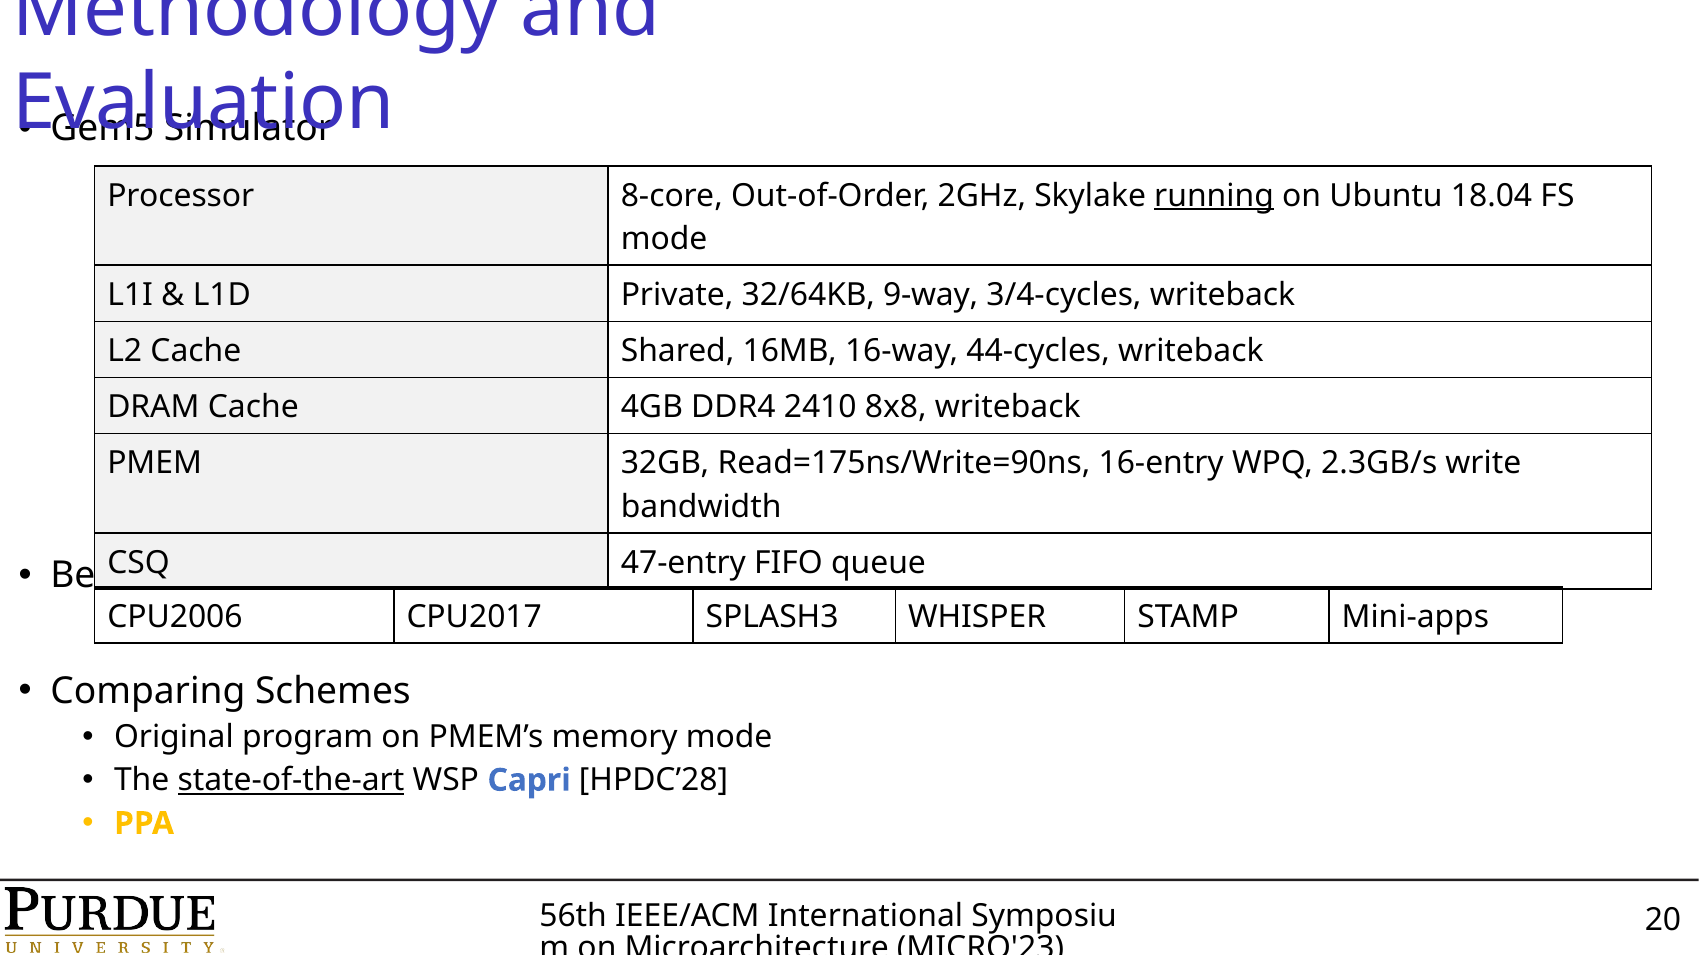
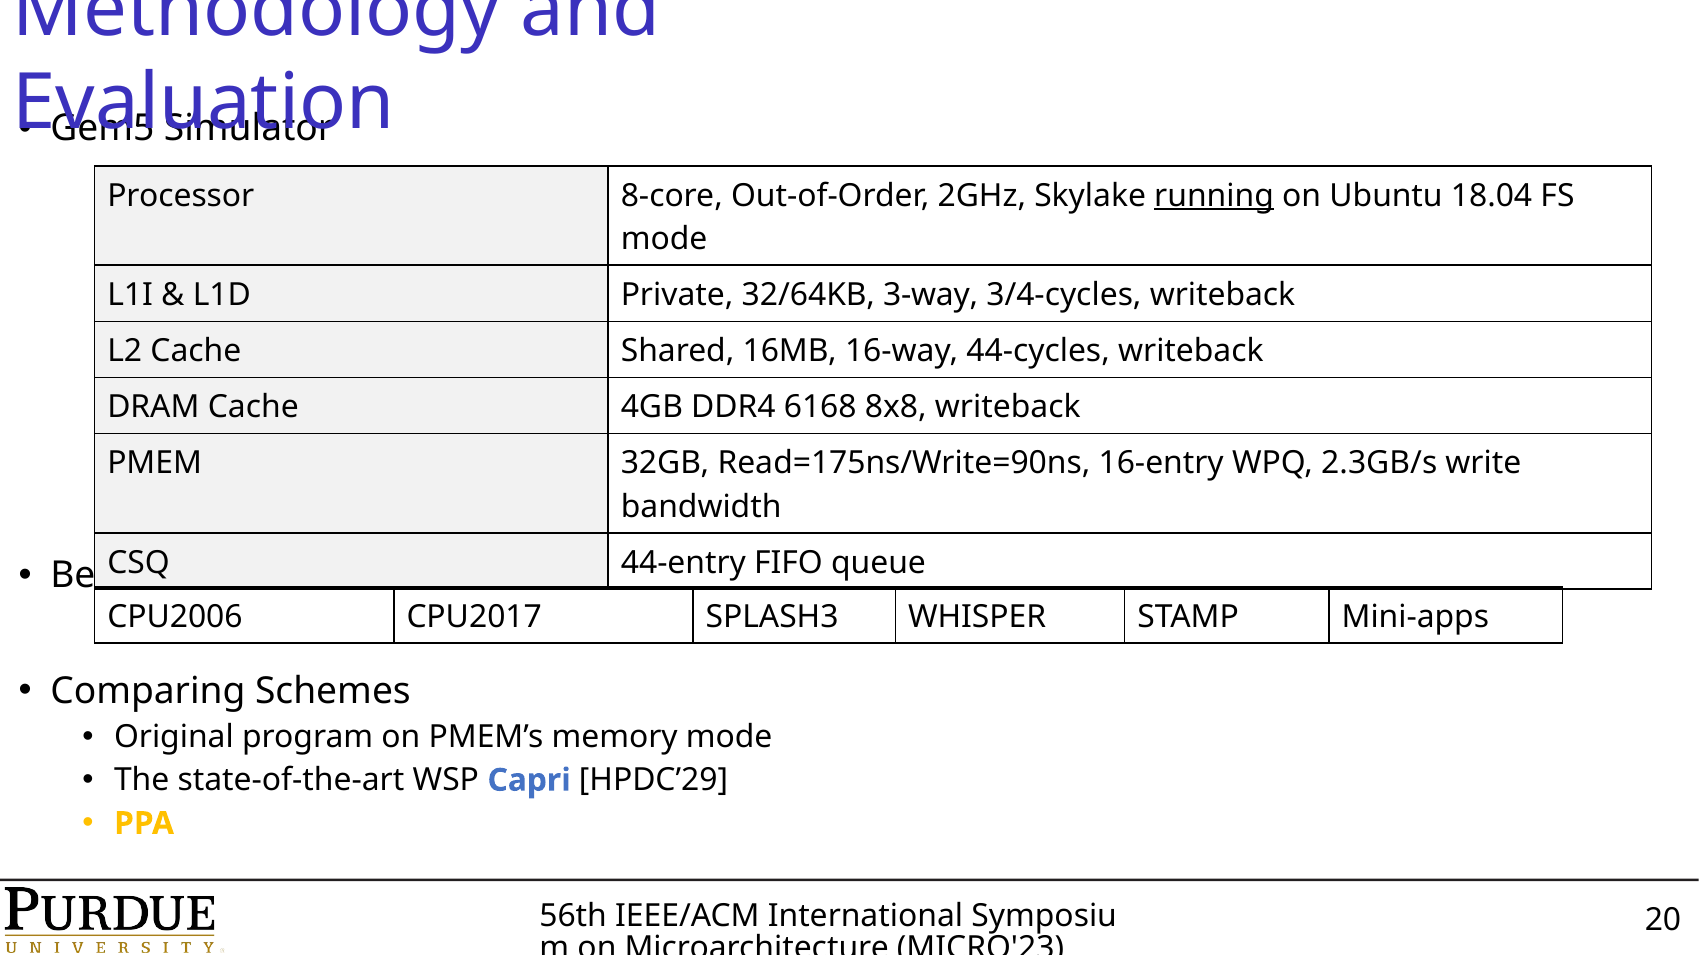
9-way: 9-way -> 3-way (931, 295)
2410: 2410 -> 6168 (820, 408)
47-entry: 47-entry -> 44-entry (683, 563)
state-of-the-art underline: present -> none (291, 781)
HPDC’28: HPDC’28 -> HPDC’29 (654, 781)
